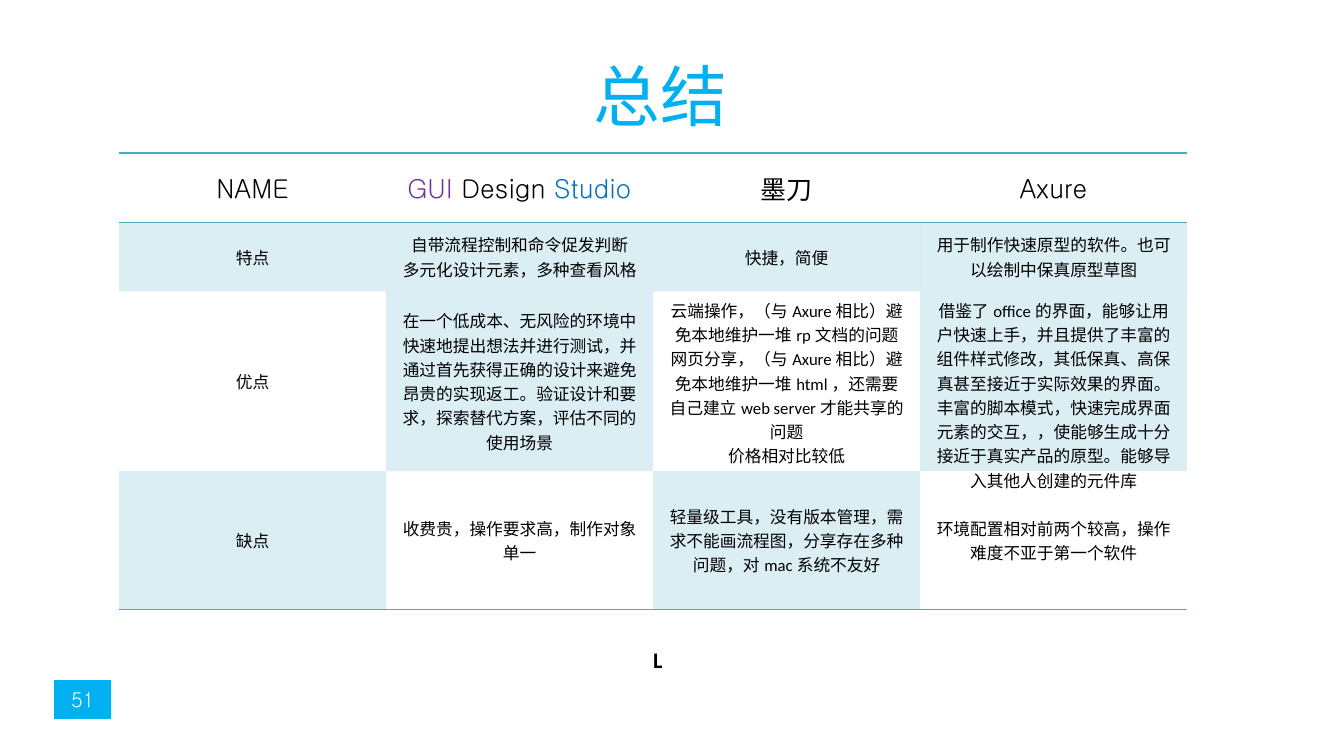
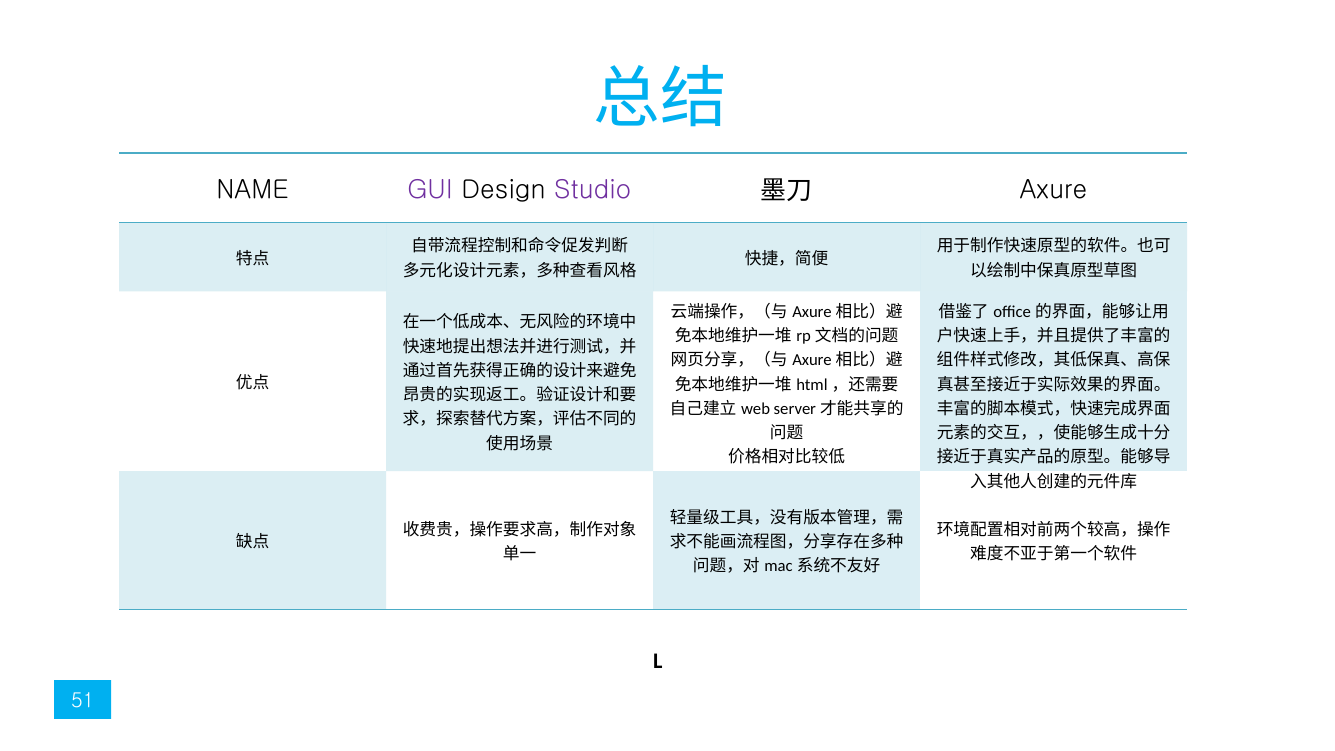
Studio colour: blue -> purple (593, 190)
